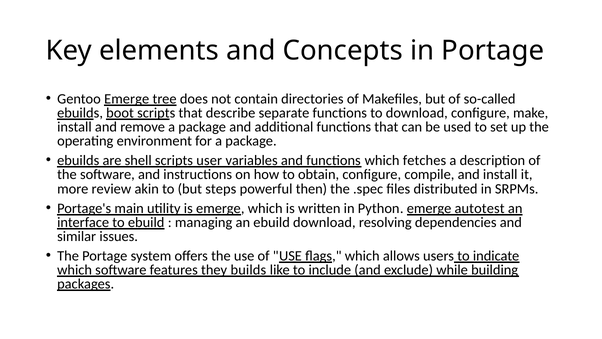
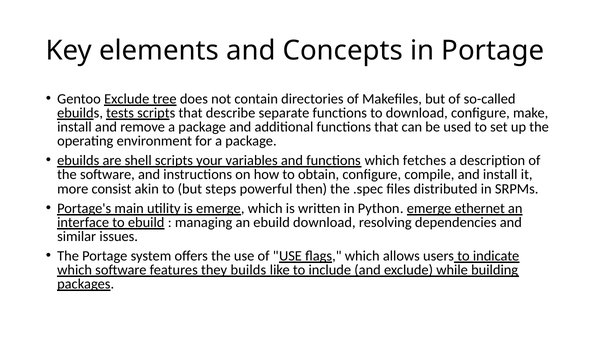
Gentoo Emerge: Emerge -> Exclude (127, 99)
boot: boot -> tests (120, 113)
user: user -> your (209, 161)
review: review -> consist (111, 189)
autotest: autotest -> ethernet (480, 208)
